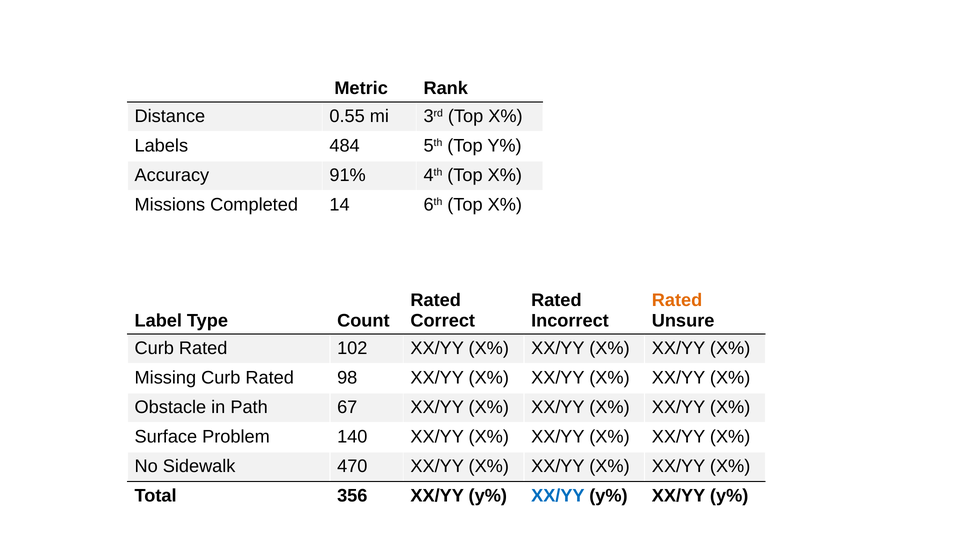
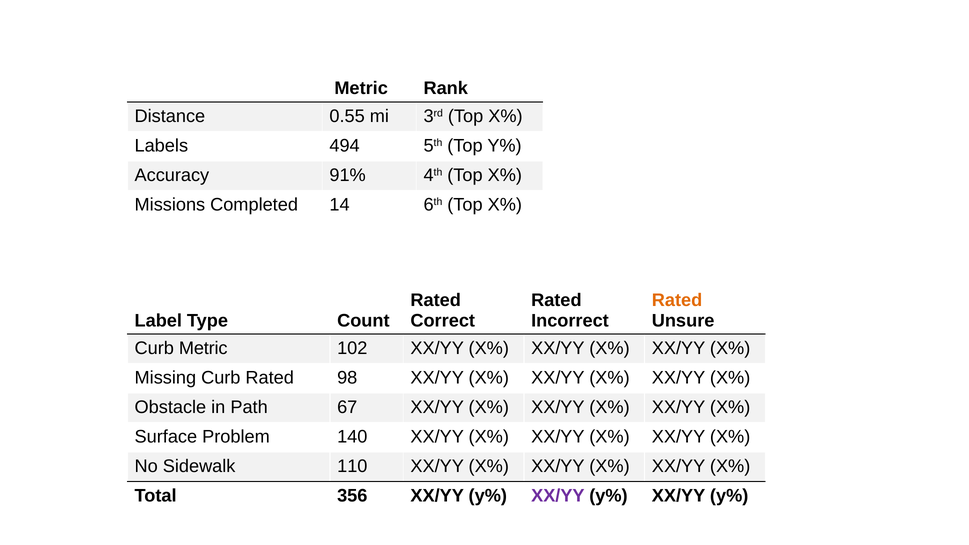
484: 484 -> 494 (345, 146)
Rated: Rated -> Metric (203, 348)
470: 470 -> 110 (352, 466)
XX/YY colour: blue -> purple (558, 496)
